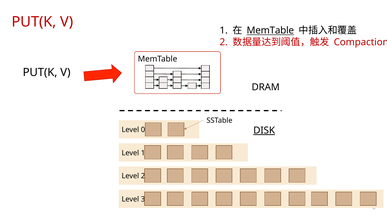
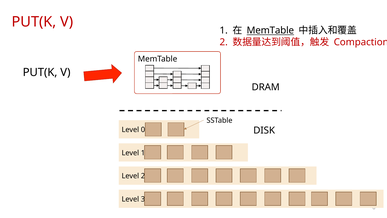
DISK underline: present -> none (264, 130)
